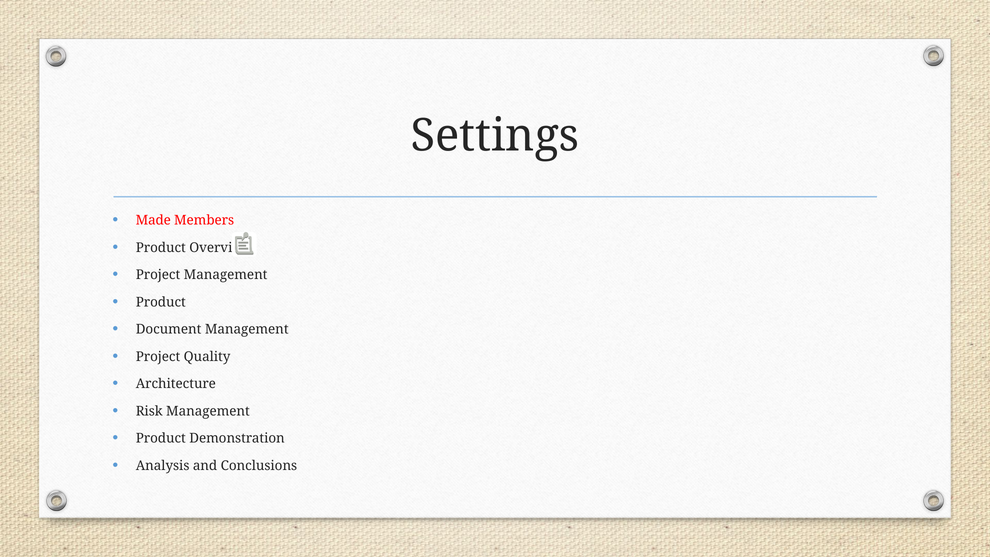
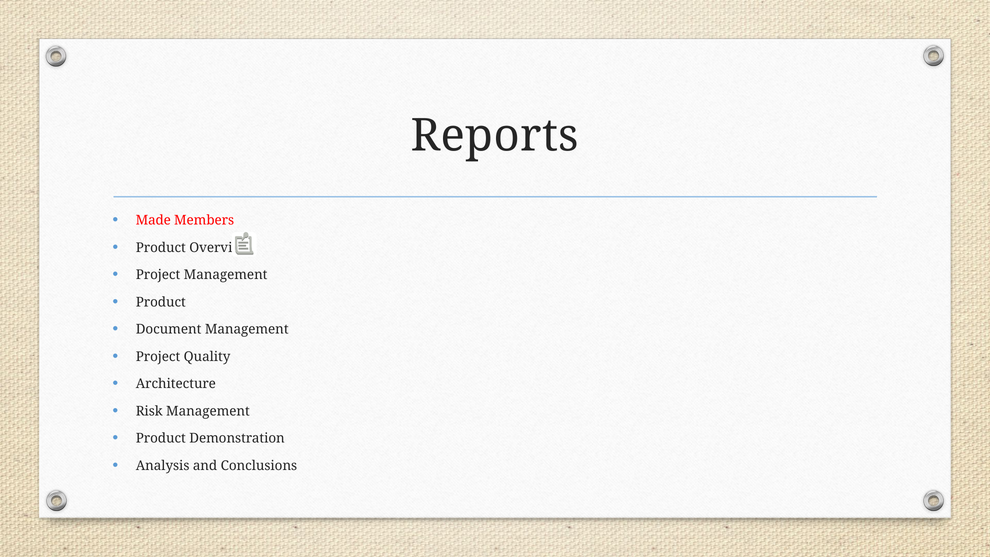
Settings: Settings -> Reports (495, 136)
